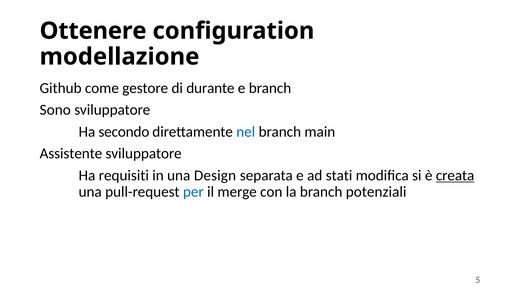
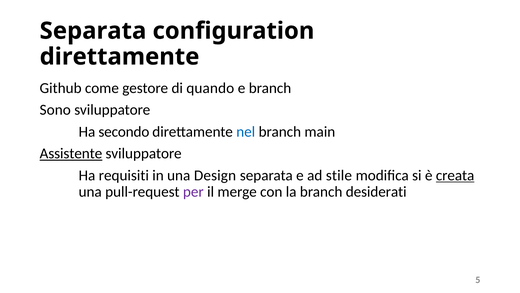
Ottenere: Ottenere -> Separata (93, 31)
modellazione: modellazione -> direttamente (120, 57)
durante: durante -> quando (210, 88)
Assistente underline: none -> present (71, 153)
stati: stati -> stile (339, 175)
per colour: blue -> purple (193, 192)
potenziali: potenziali -> desiderati (376, 192)
